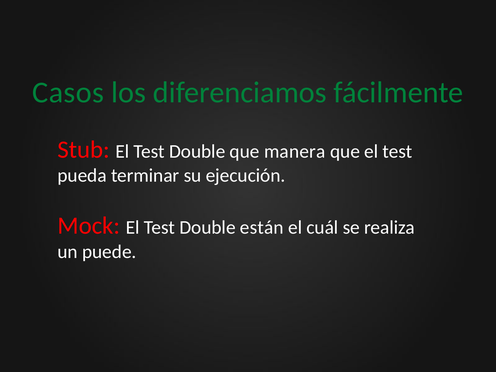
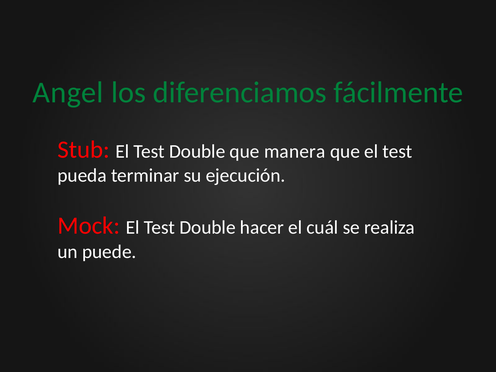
Casos: Casos -> Angel (68, 92)
están: están -> hacer (262, 227)
